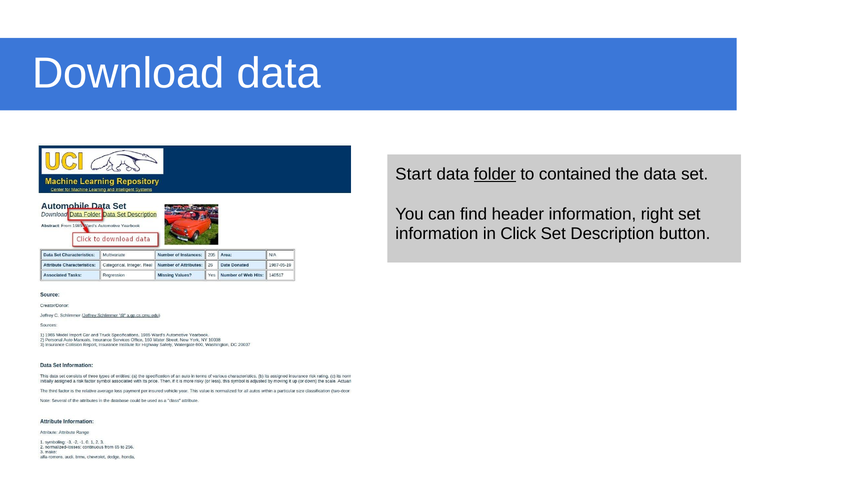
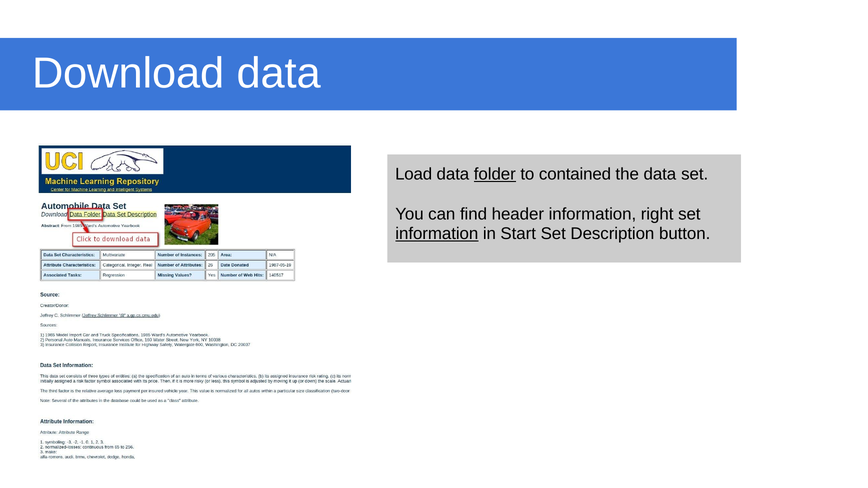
Start: Start -> Load (414, 174)
information underline: none -> present (437, 234)
Click: Click -> Start (518, 234)
